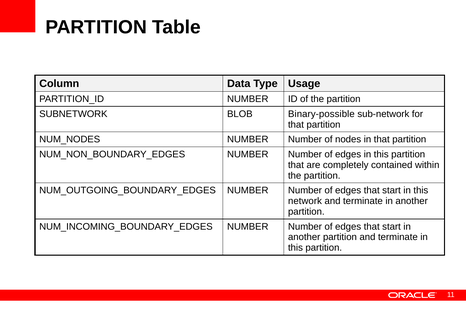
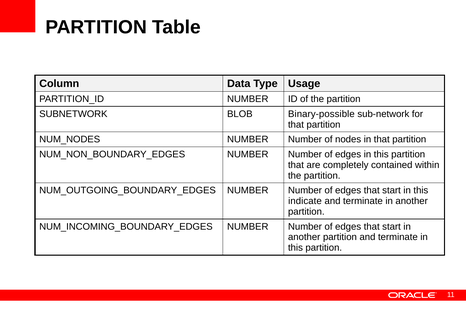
network: network -> indicate (305, 201)
